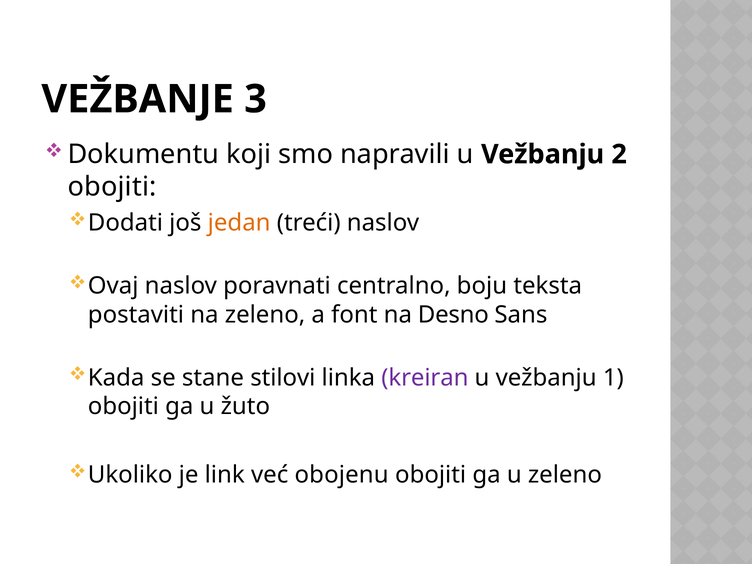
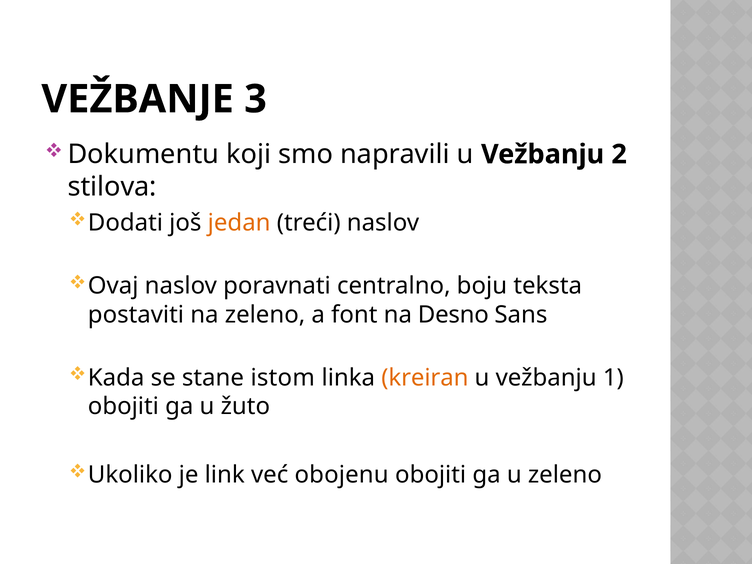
obojiti: obojiti -> stilova (112, 187)
stilovi: stilovi -> istom (283, 378)
kreiran colour: purple -> orange (425, 378)
